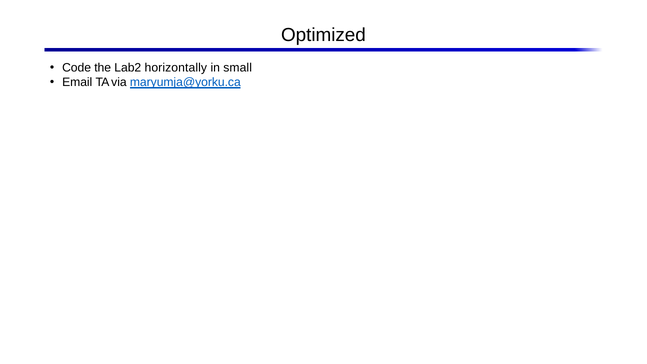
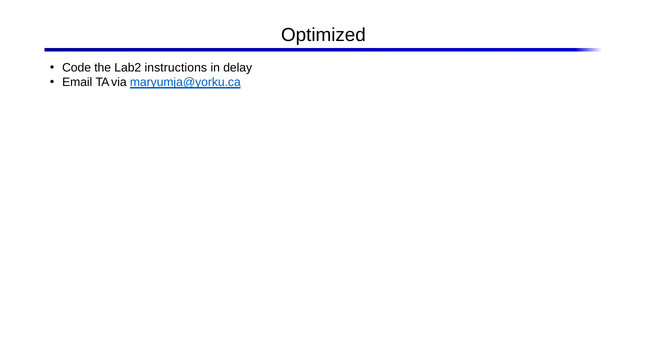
horizontally: horizontally -> instructions (176, 68)
small: small -> delay (238, 68)
